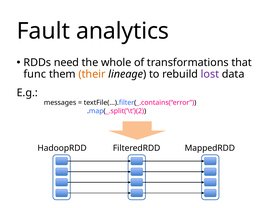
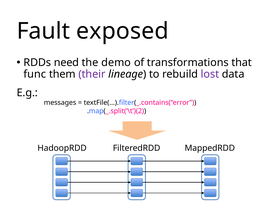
analytics: analytics -> exposed (122, 31)
whole: whole -> demo (116, 63)
their colour: orange -> purple (92, 74)
